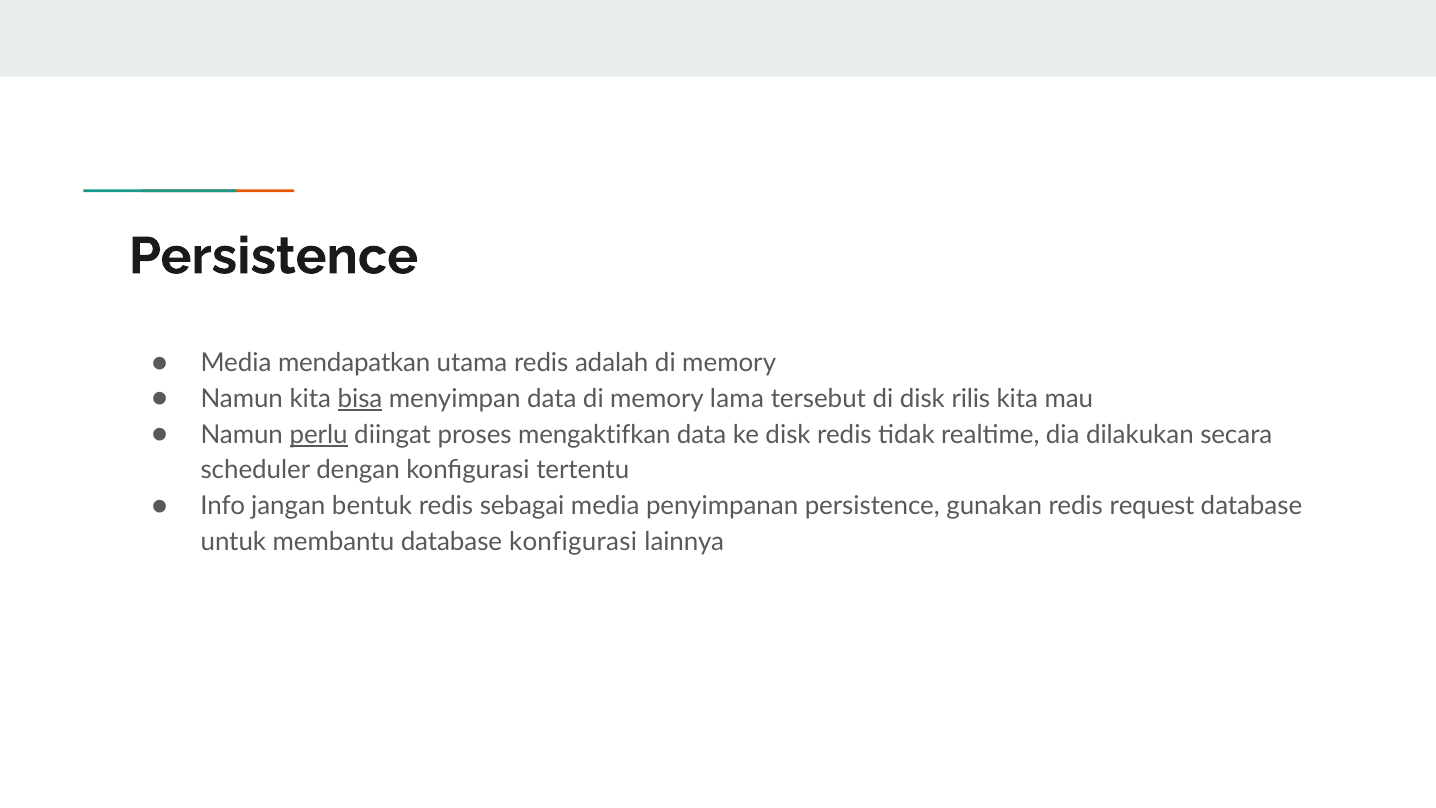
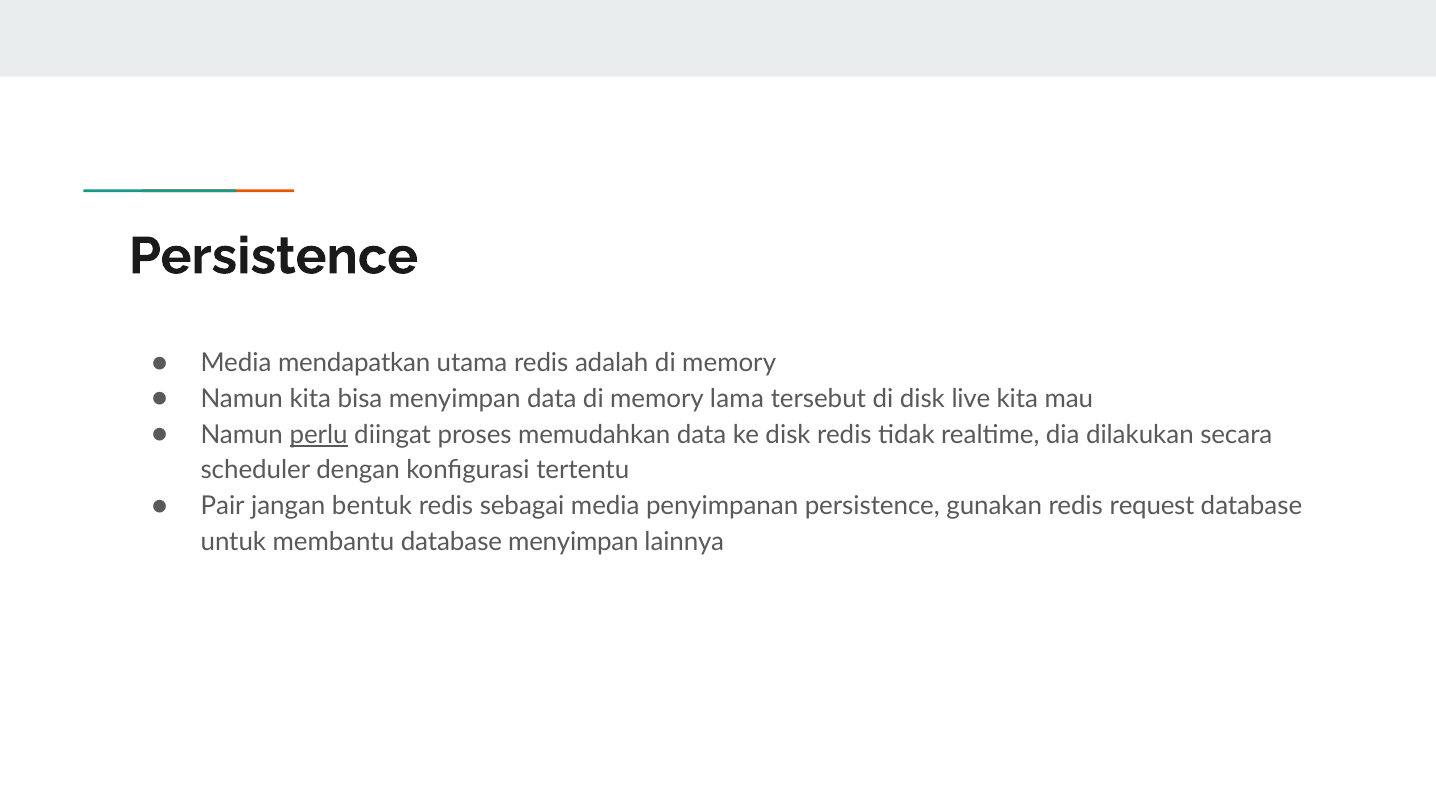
bisa underline: present -> none (360, 399)
rilis: rilis -> live (971, 399)
mengaktifkan: mengaktifkan -> memudahkan (594, 434)
Info: Info -> Pair (223, 506)
database konfigurasi: konfigurasi -> menyimpan (573, 542)
